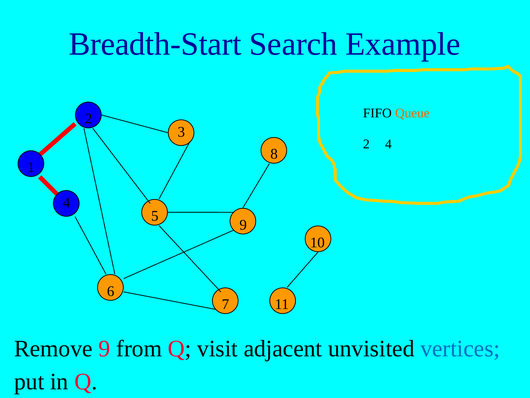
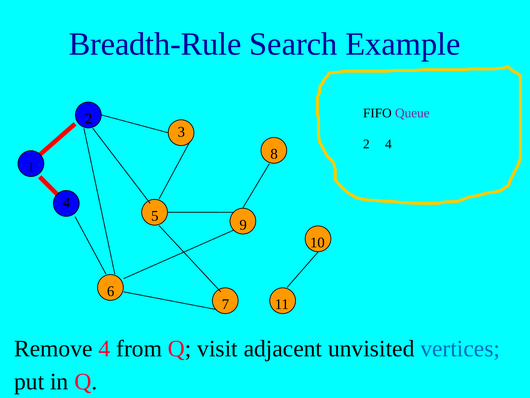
Breadth-Start: Breadth-Start -> Breadth-Rule (155, 44)
Queue colour: orange -> purple (412, 113)
Remove 9: 9 -> 4 (105, 348)
